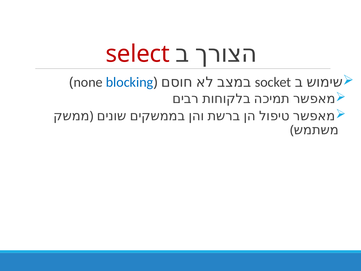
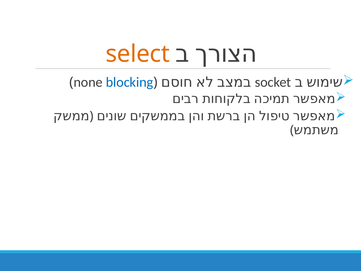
select colour: red -> orange (138, 54)
